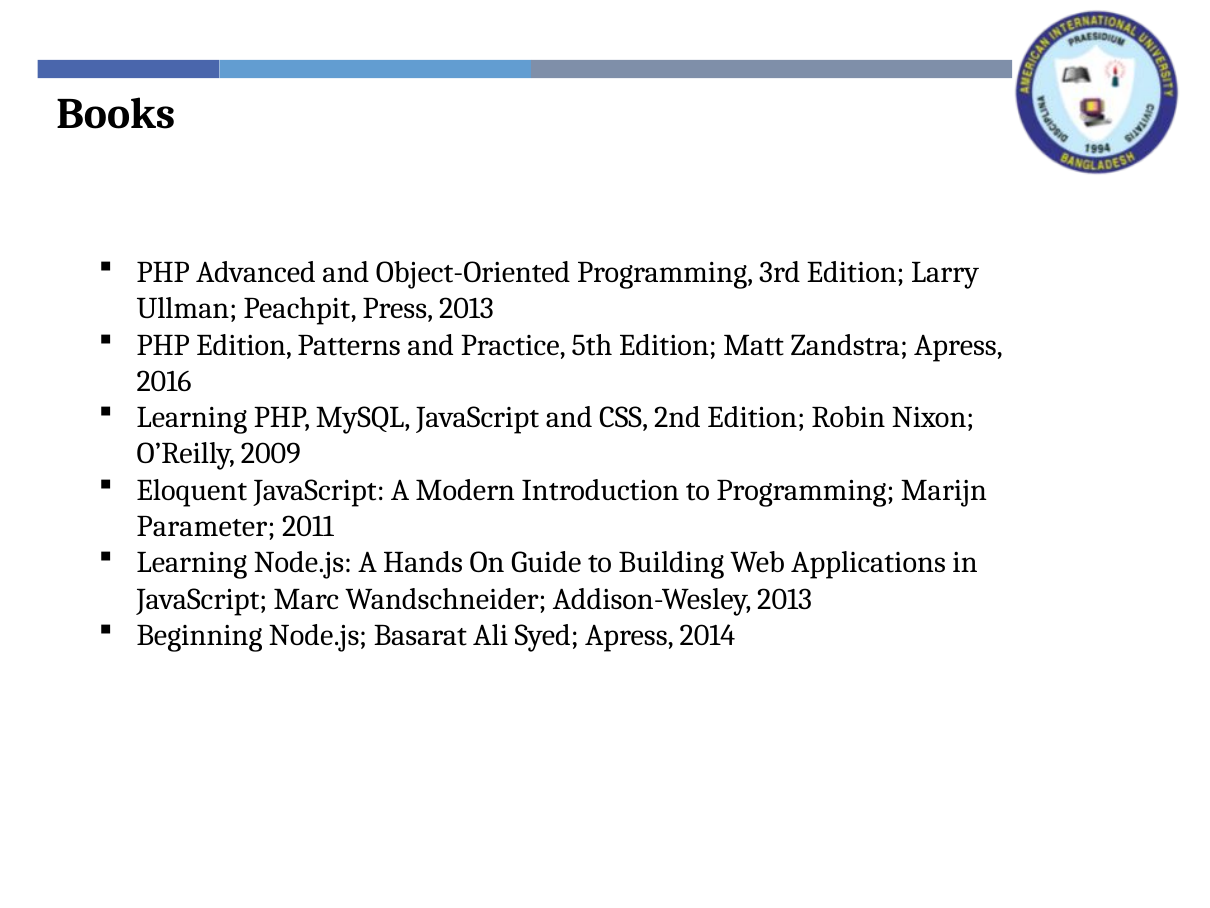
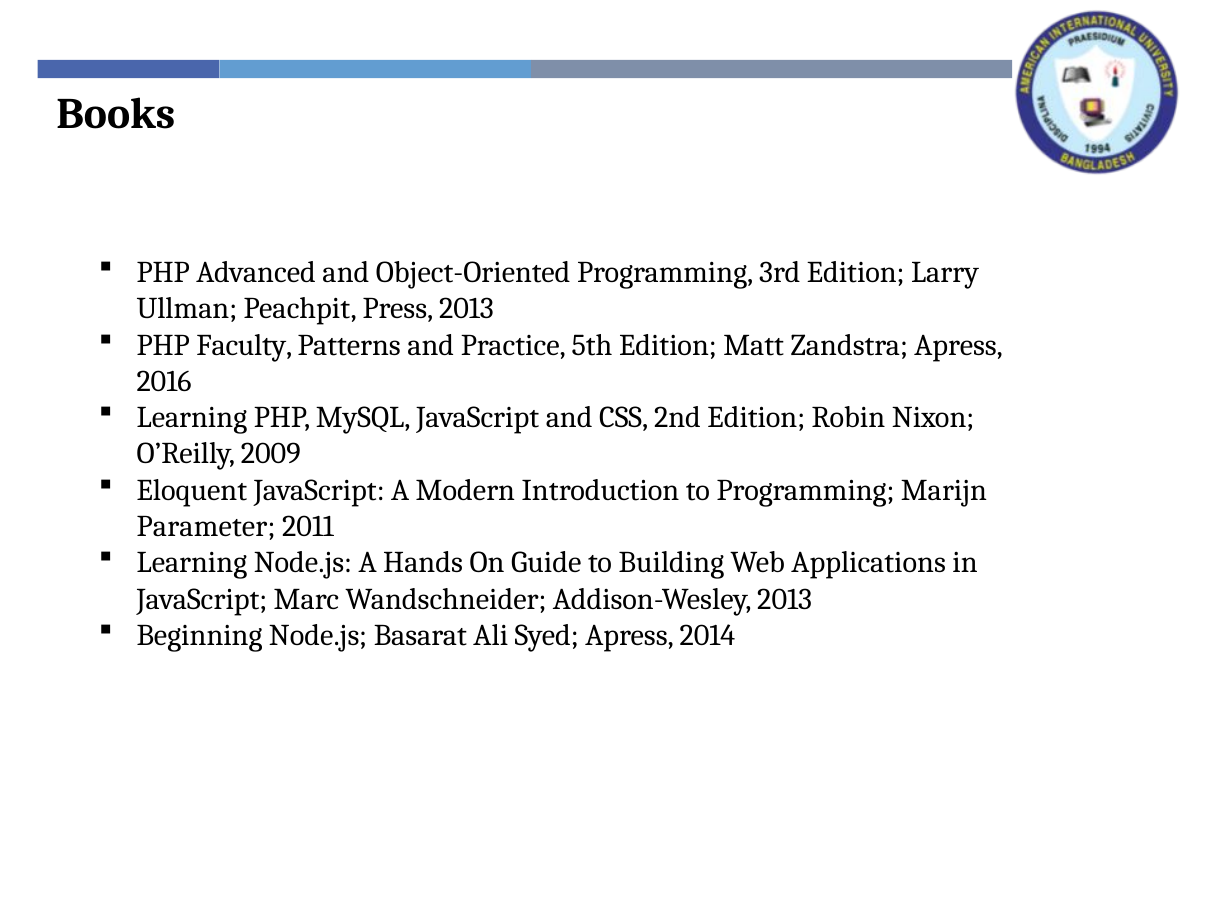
PHP Edition: Edition -> Faculty (244, 345)
